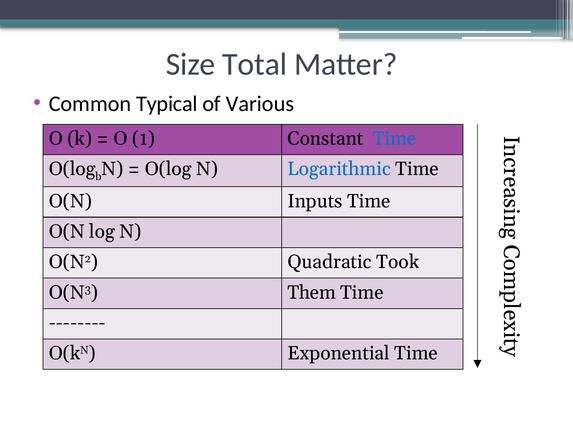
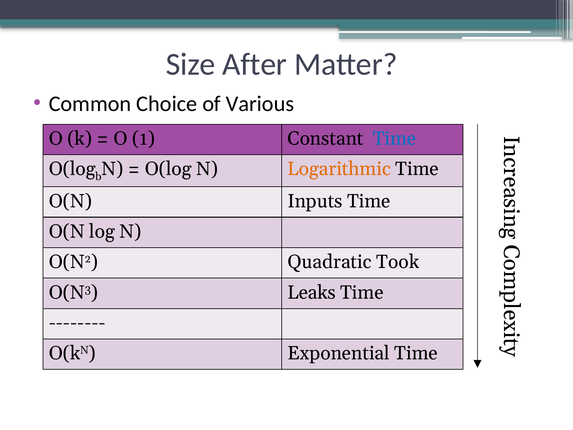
Total: Total -> After (255, 64)
Typical: Typical -> Choice (167, 104)
Logarithmic colour: blue -> orange (339, 169)
Them: Them -> Leaks (312, 292)
